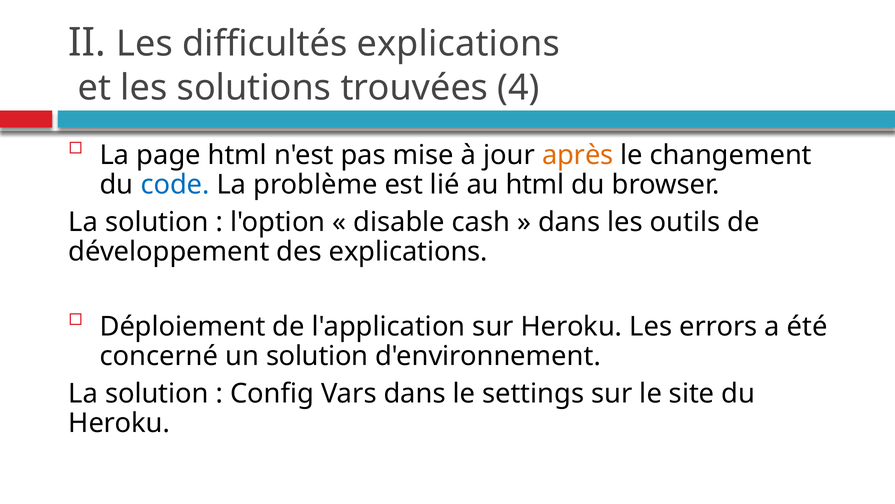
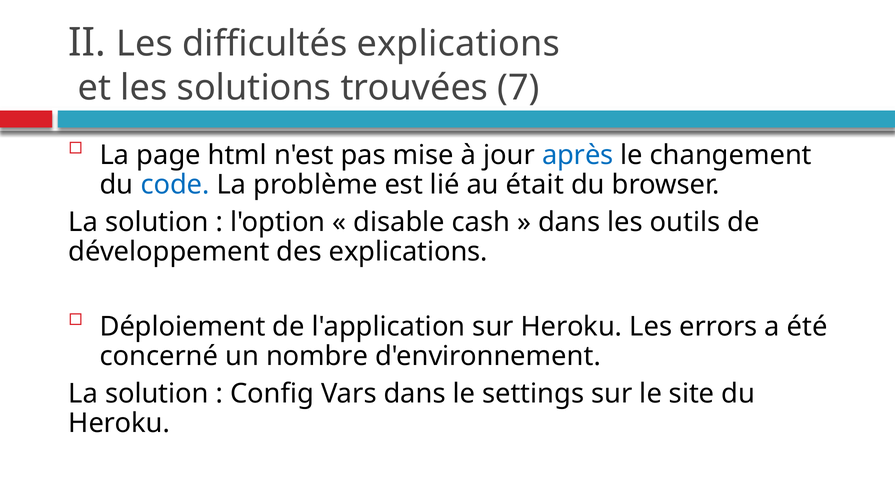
4: 4 -> 7 (519, 88)
après colour: orange -> blue (578, 155)
au html: html -> était (535, 185)
un solution: solution -> nombre (317, 356)
